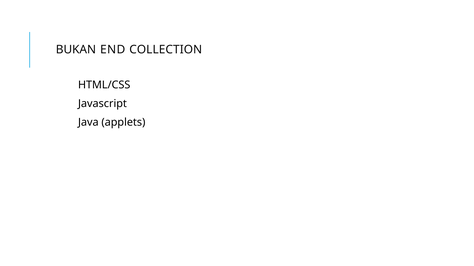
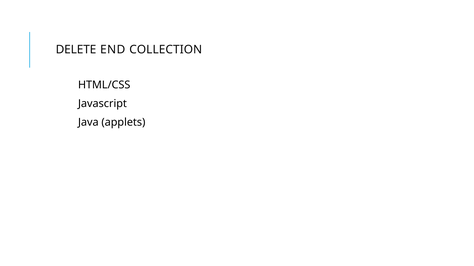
BUKAN: BUKAN -> DELETE (76, 50)
